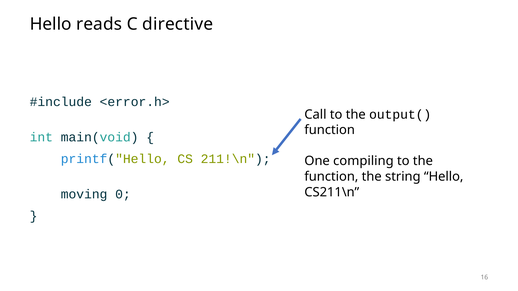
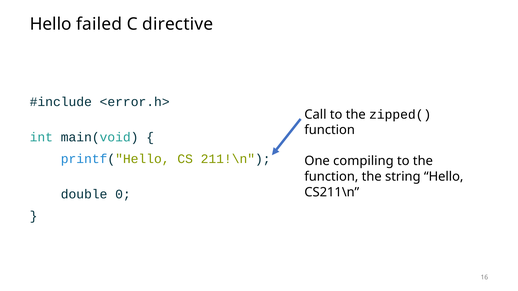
reads: reads -> failed (99, 24)
output(: output( -> zipped( (400, 115)
moving: moving -> double (84, 195)
